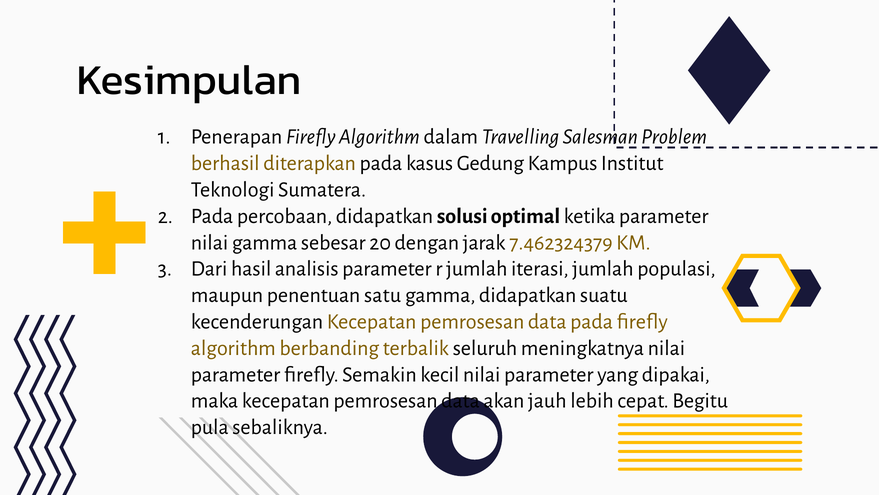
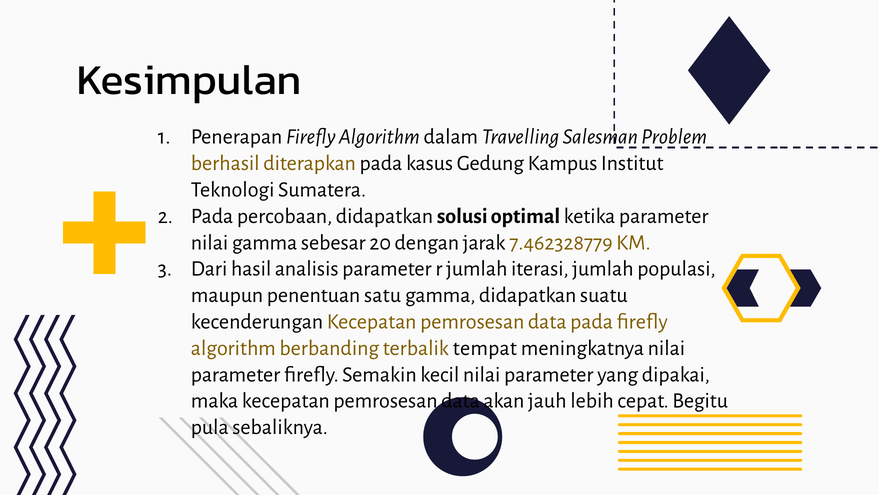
7.462324379: 7.462324379 -> 7.462328779 (561, 242)
seluruh: seluruh -> tempat (485, 347)
